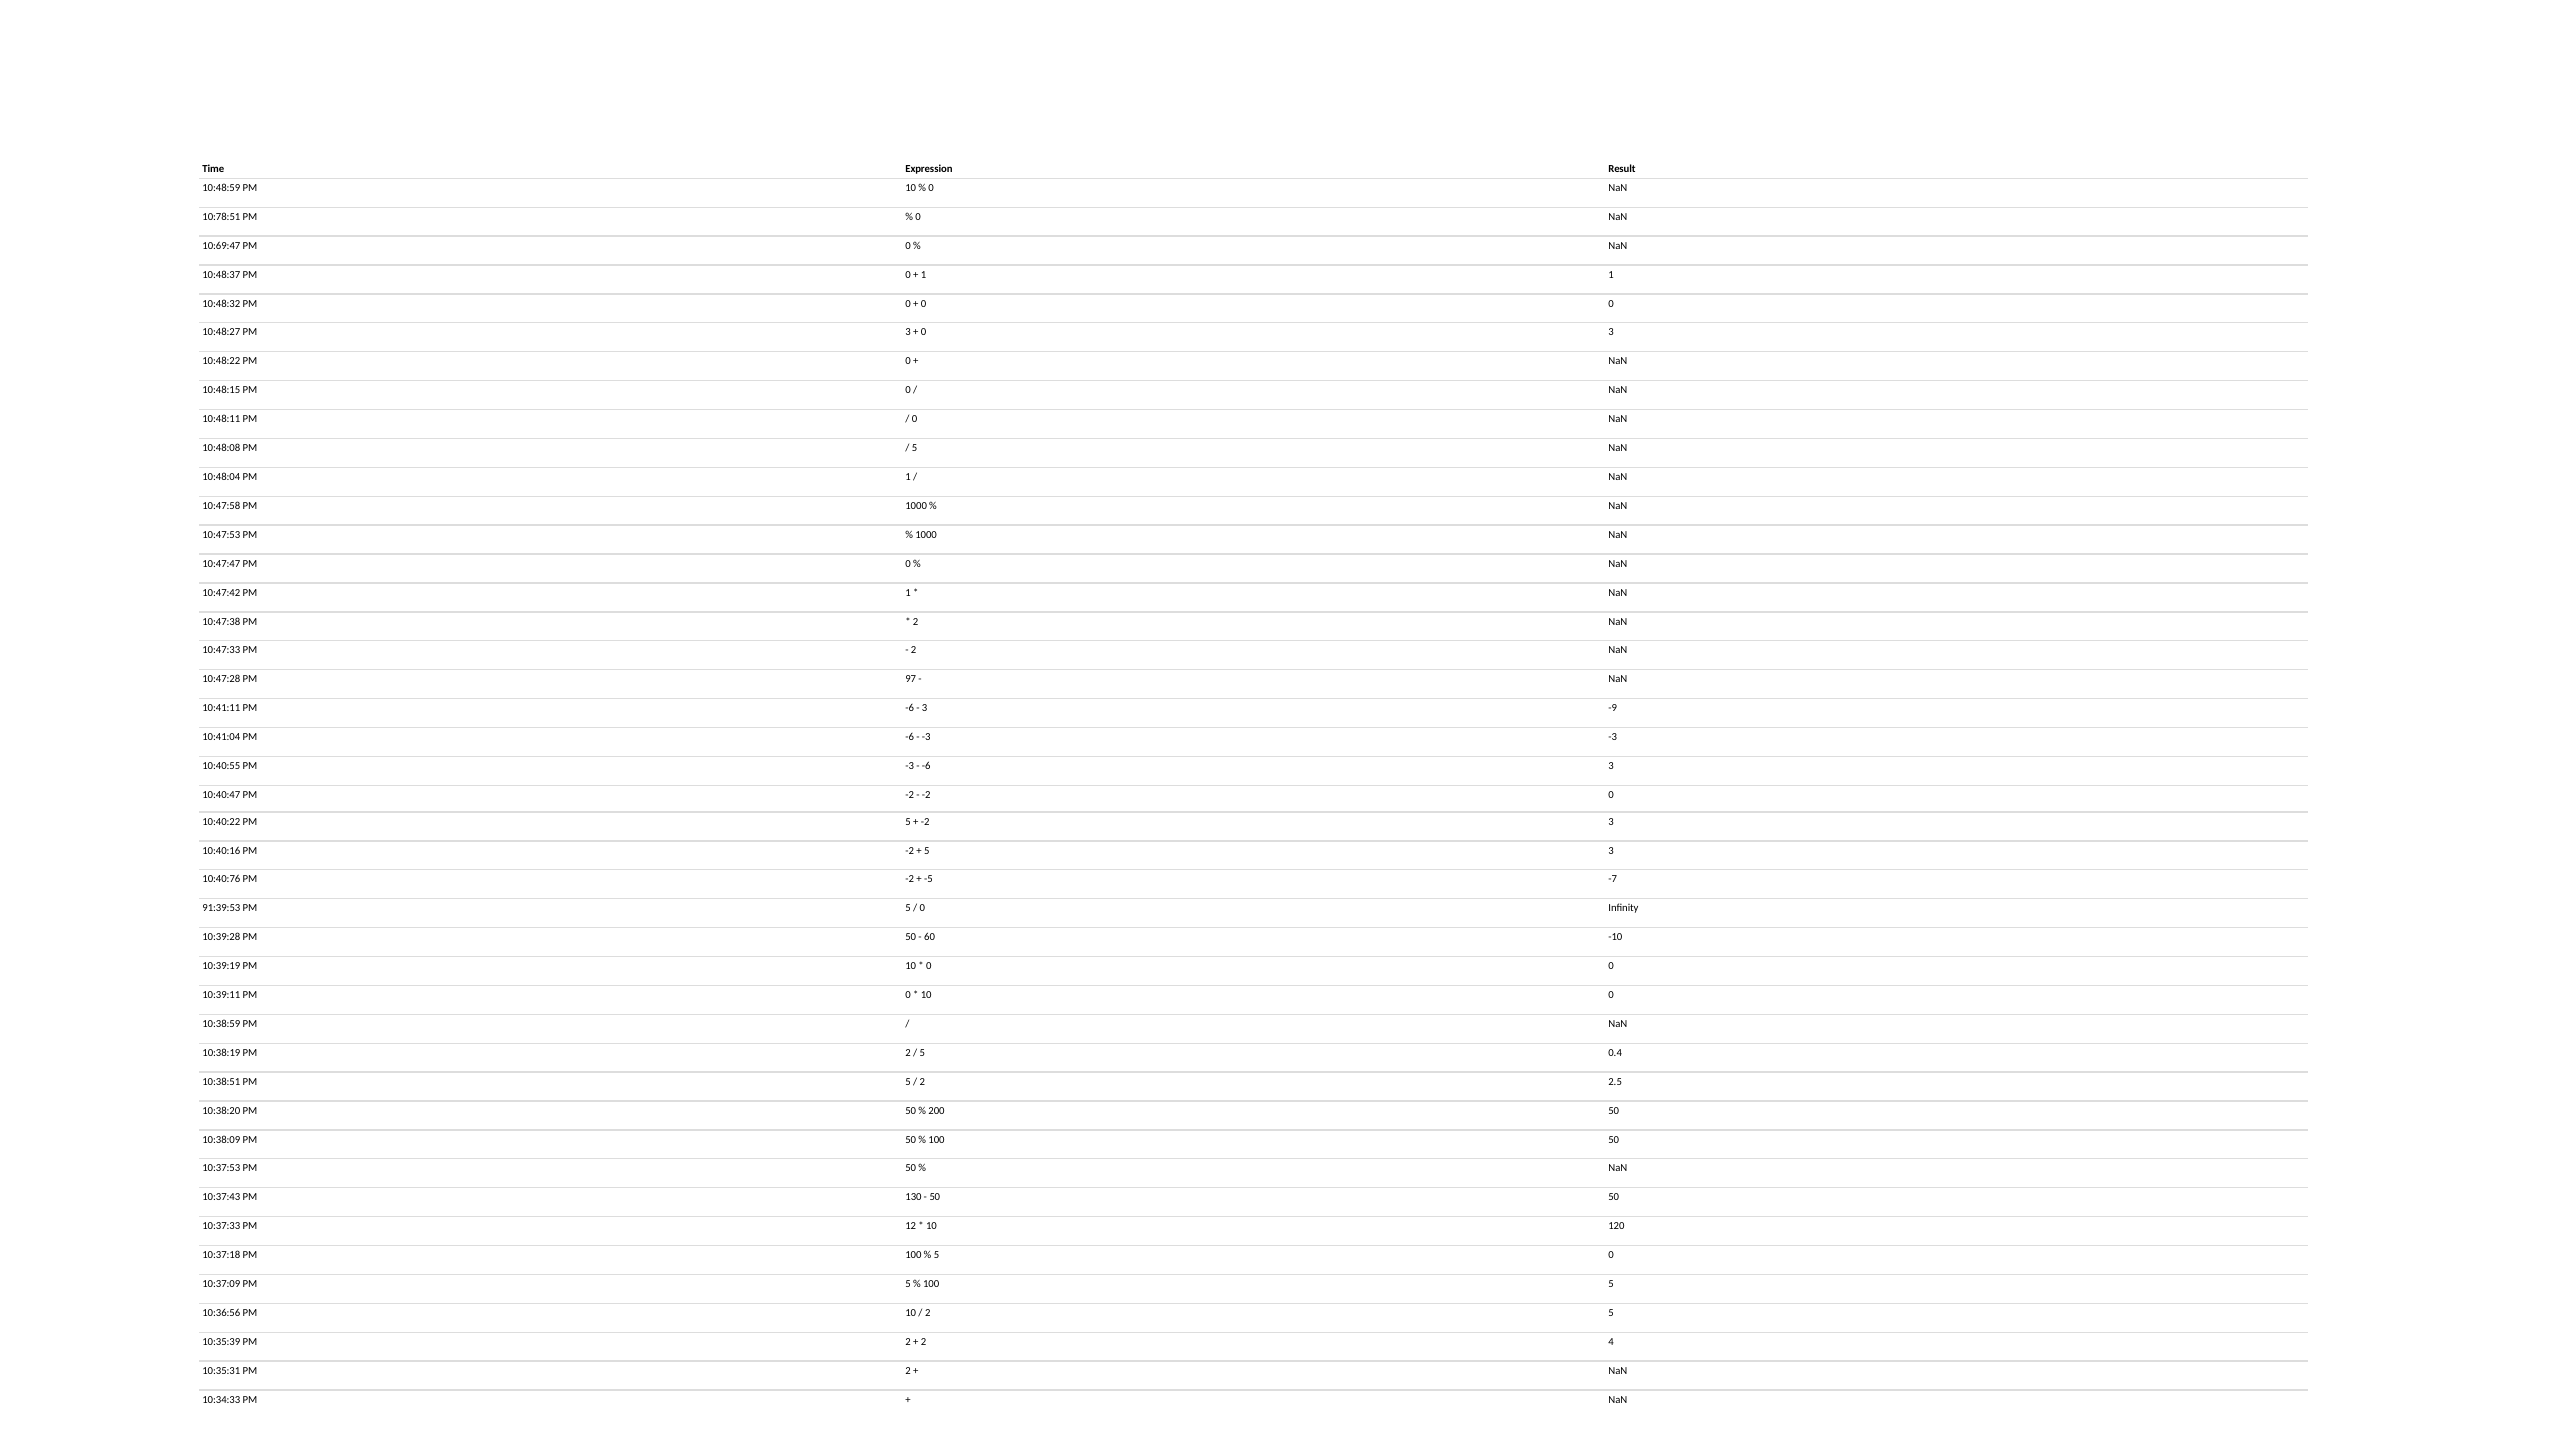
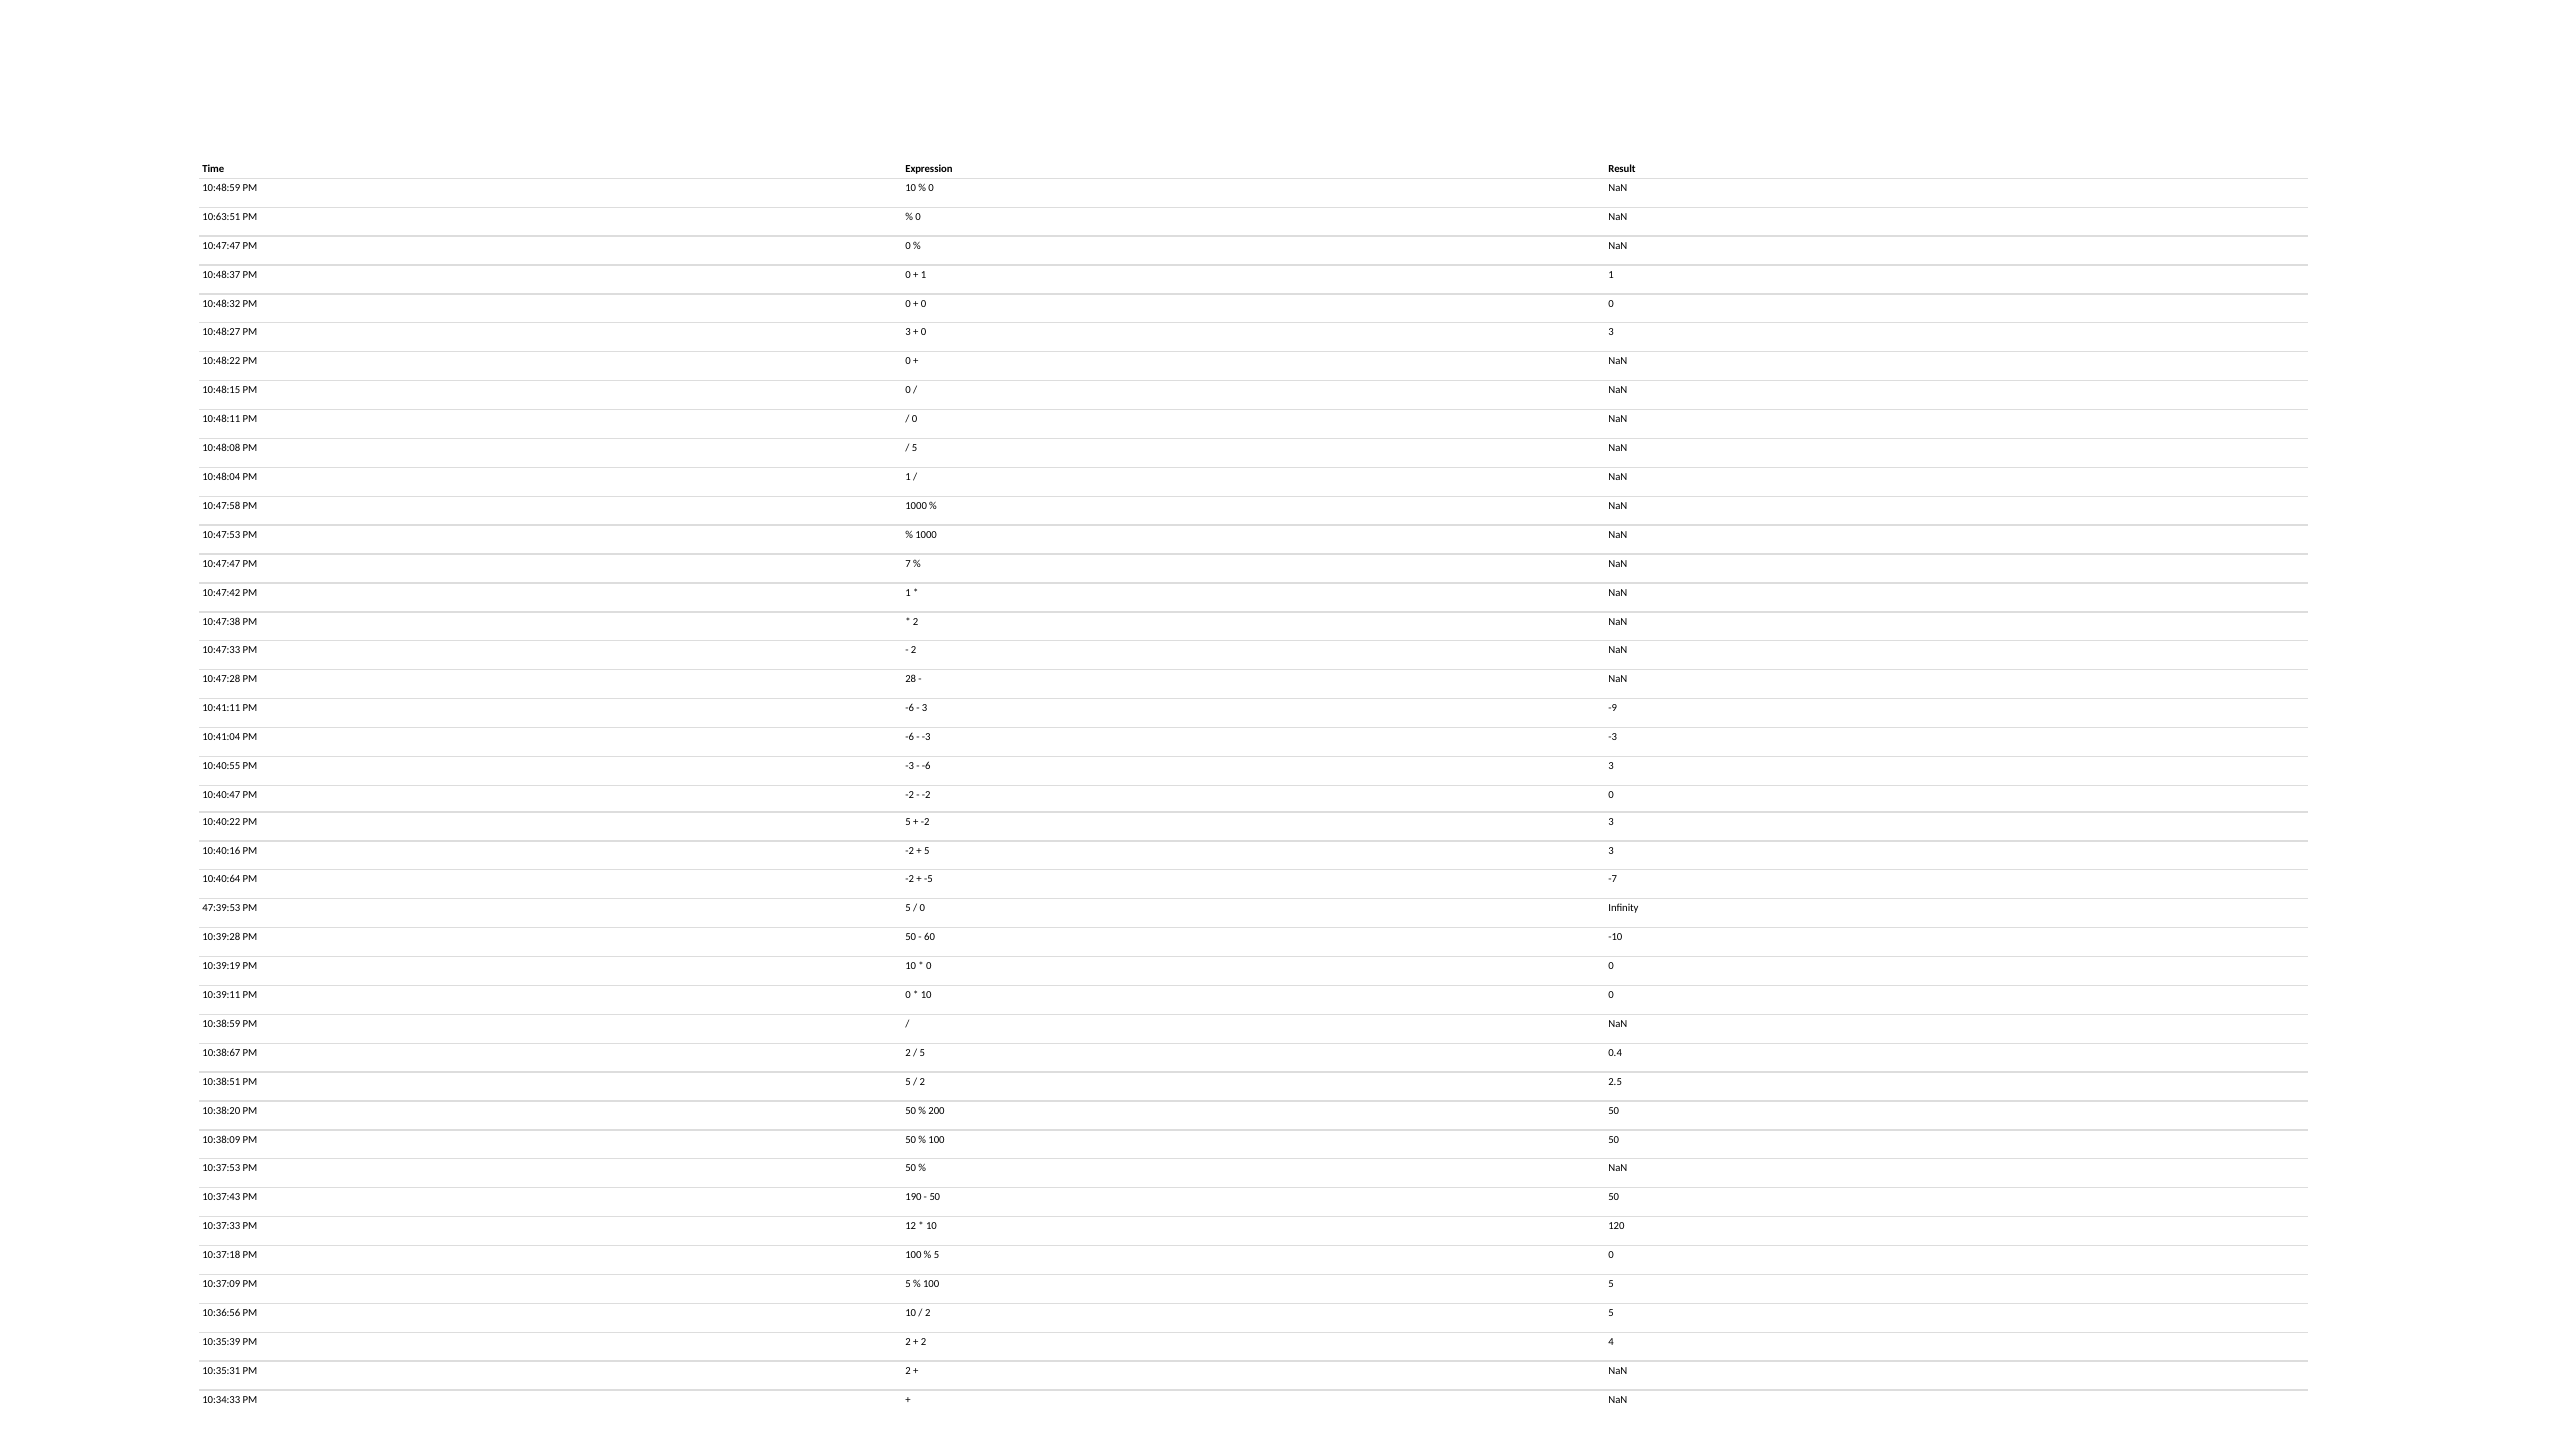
10:78:51: 10:78:51 -> 10:63:51 (221, 217)
10:69:47: 10:69:47 -> 10:47:47 (221, 246)
10:47:47 PM 0: 0 -> 7 (908, 564)
97: 97 -> 28 (911, 679)
10:40:76: 10:40:76 -> 10:40:64 (221, 879)
91:39:53: 91:39:53 -> 47:39:53 (221, 908)
10:38:19: 10:38:19 -> 10:38:67 (221, 1053)
130: 130 -> 190 (914, 1197)
